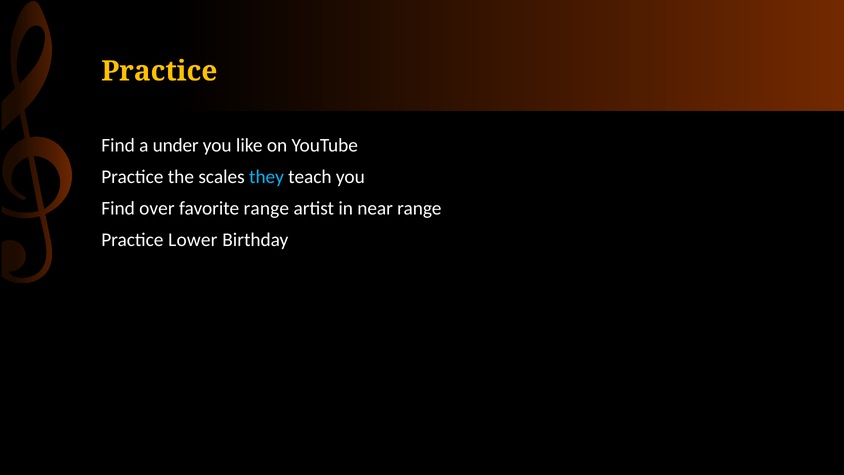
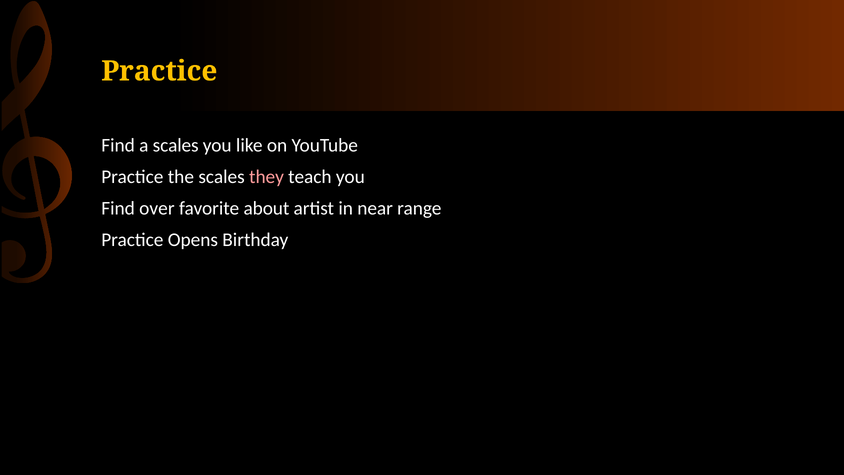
a under: under -> scales (176, 145)
they colour: light blue -> pink (267, 177)
favorite range: range -> about (266, 208)
Lower: Lower -> Opens (193, 240)
